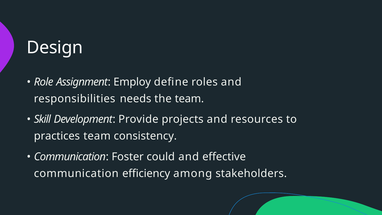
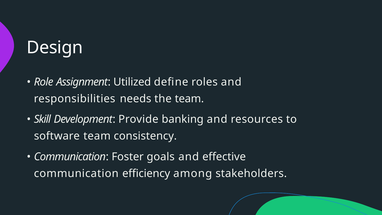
Employ: Employ -> Utilized (132, 82)
projects: projects -> banking (183, 119)
practices: practices -> software (57, 136)
could: could -> goals (161, 157)
